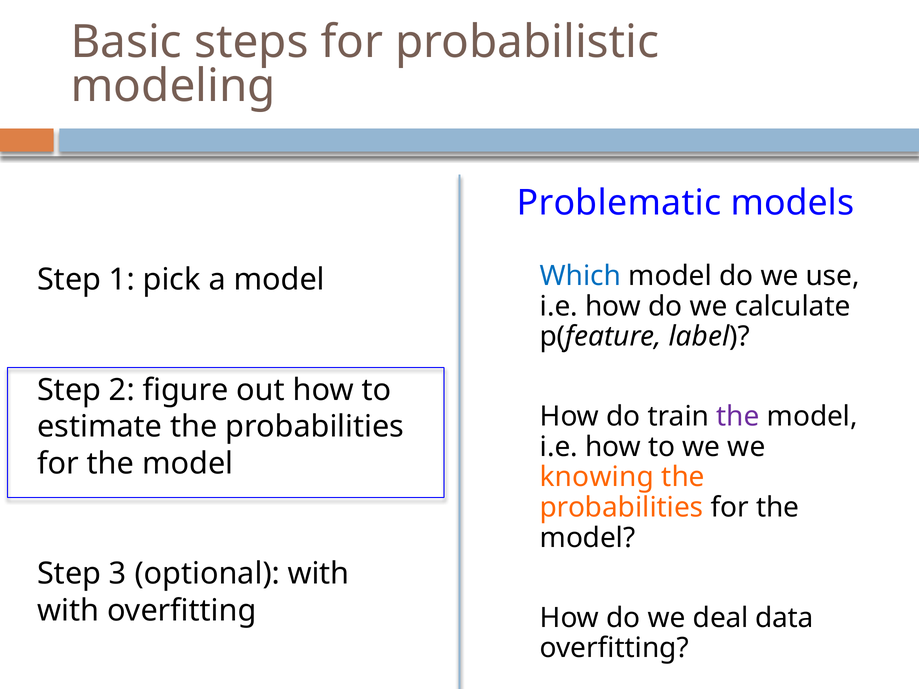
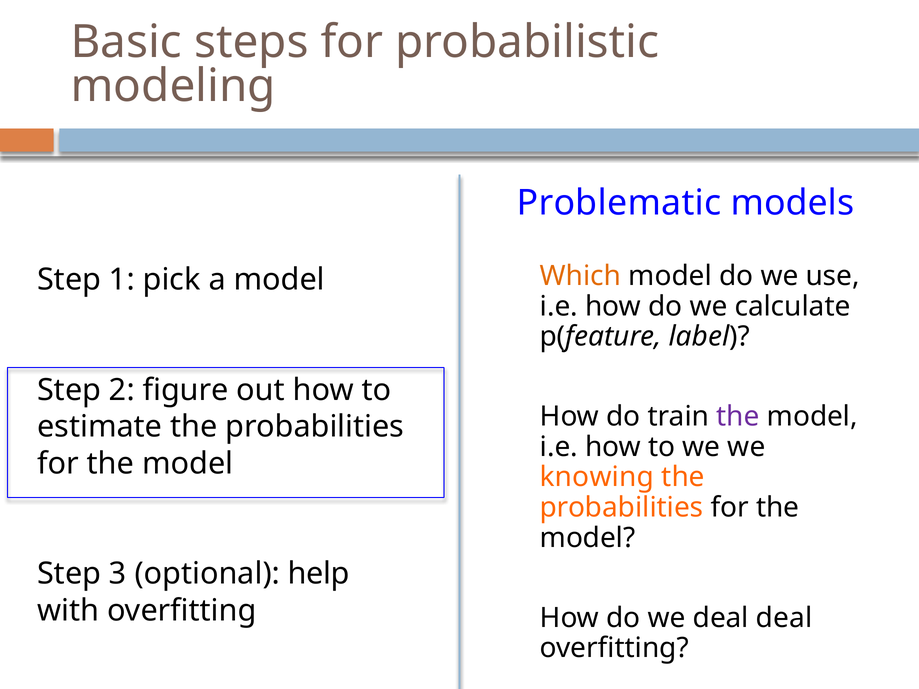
Which colour: blue -> orange (581, 276)
optional with: with -> help (319, 574)
deal data: data -> deal (784, 618)
